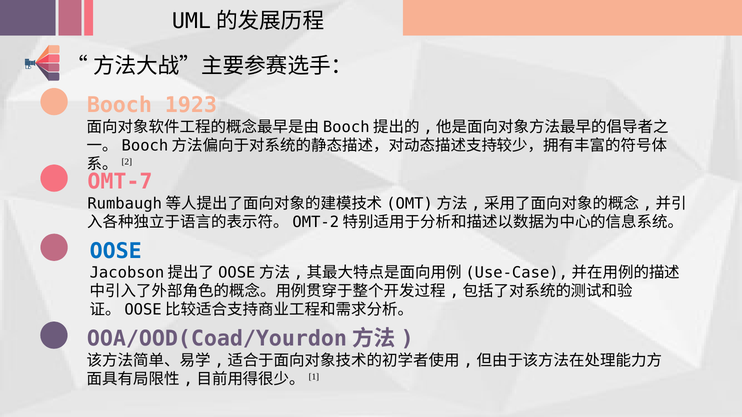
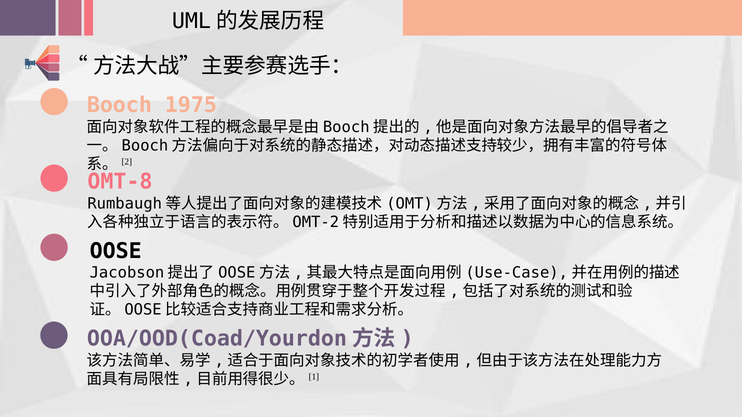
1923: 1923 -> 1975 (191, 105)
OMT-7: OMT-7 -> OMT-8 (120, 182)
OOSE colour: blue -> black (116, 251)
